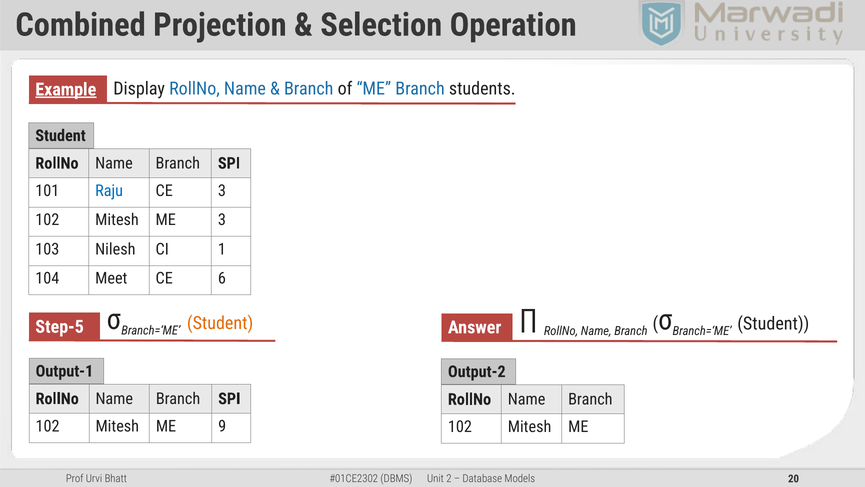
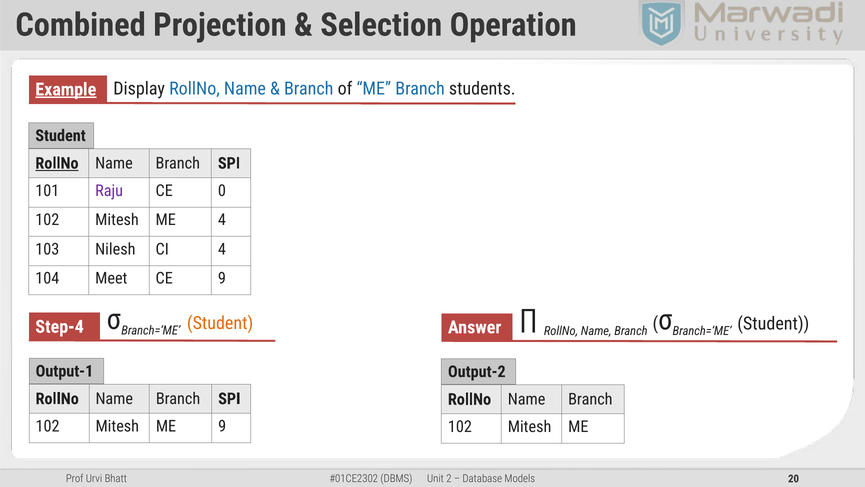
RollNo underline: none -> present (57, 163)
Raju colour: blue -> purple (109, 191)
CE 3: 3 -> 0 (222, 191)
ME 3: 3 -> 4 (222, 220)
CI 1: 1 -> 4 (222, 249)
CE 6: 6 -> 9 (222, 278)
Step-5: Step-5 -> Step-4 (60, 326)
